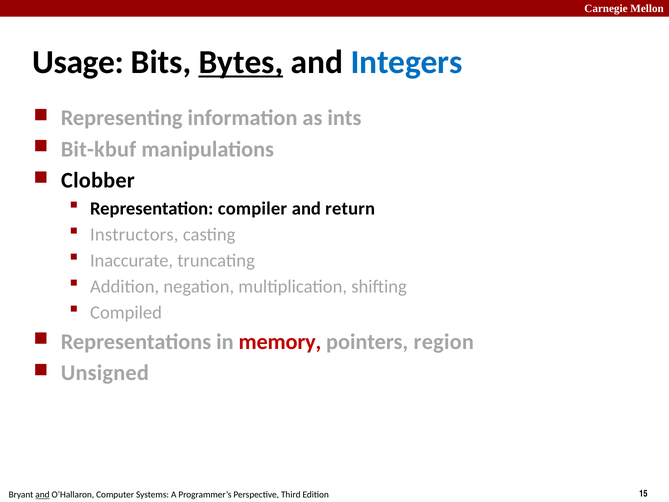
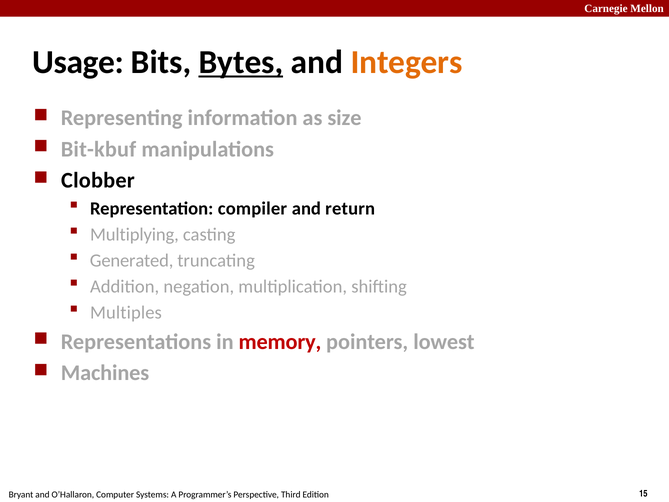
Integers colour: blue -> orange (406, 62)
ints: ints -> size (344, 118)
Instructors: Instructors -> Multiplying (134, 234)
Inaccurate: Inaccurate -> Generated (132, 260)
Compiled: Compiled -> Multiples (126, 312)
region: region -> lowest (444, 342)
Unsigned: Unsigned -> Machines (105, 373)
and underline: present -> none (42, 495)
